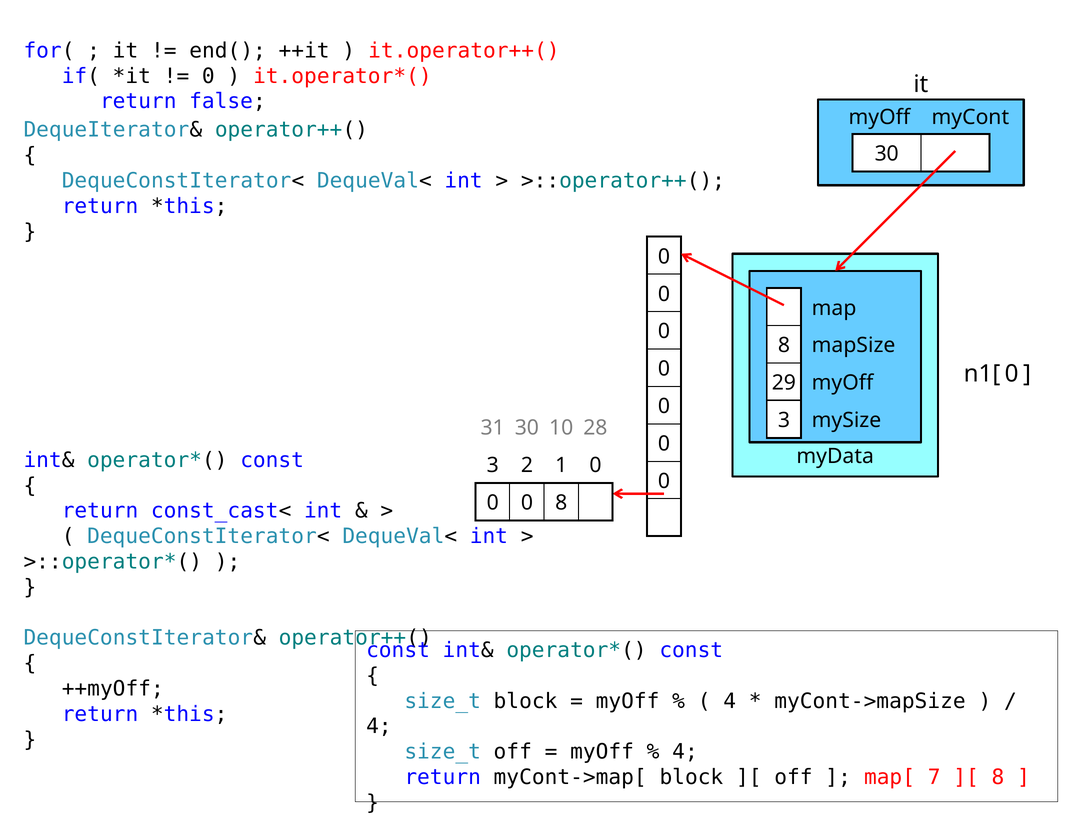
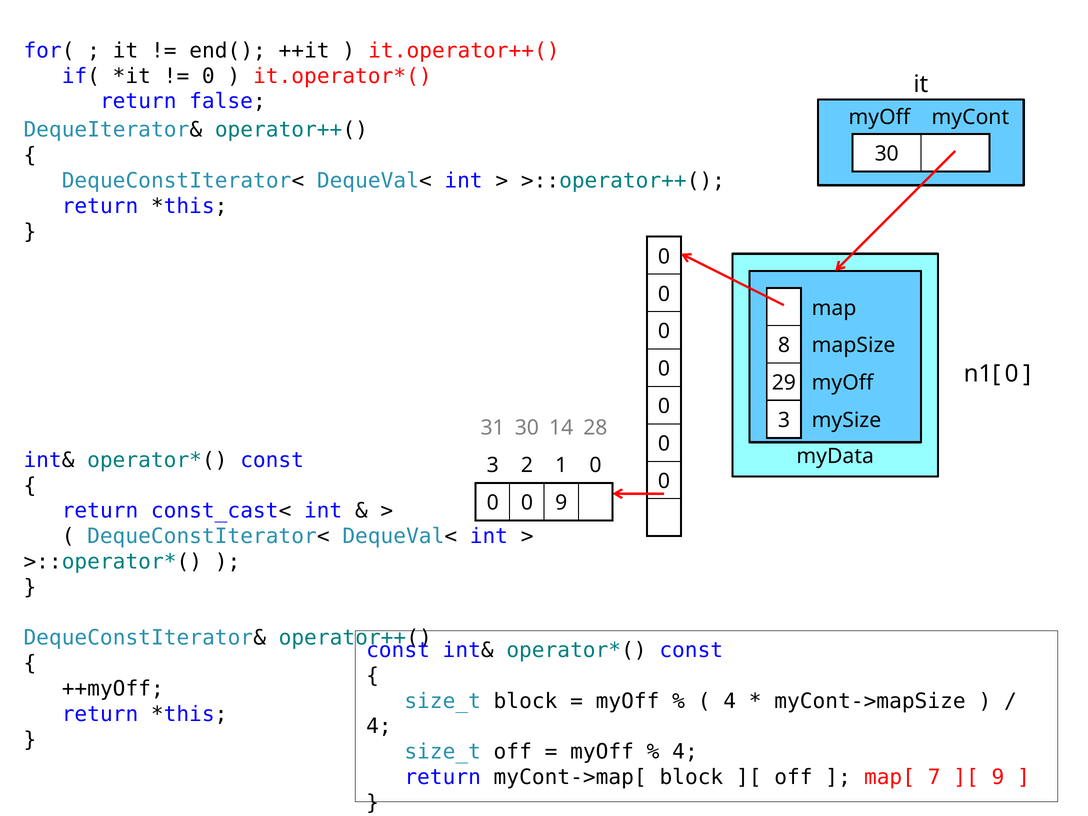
10: 10 -> 14 (561, 428)
0 8: 8 -> 9 (561, 503)
8: 8 -> 9 (998, 777)
